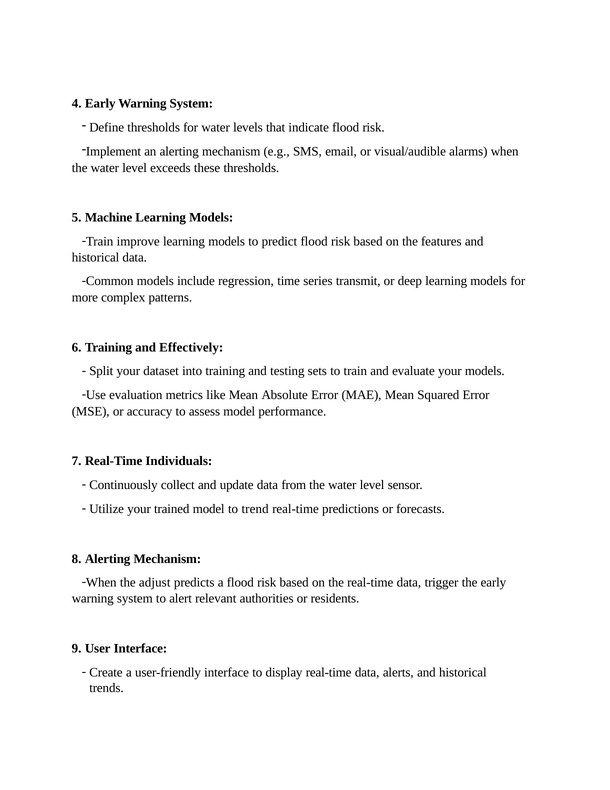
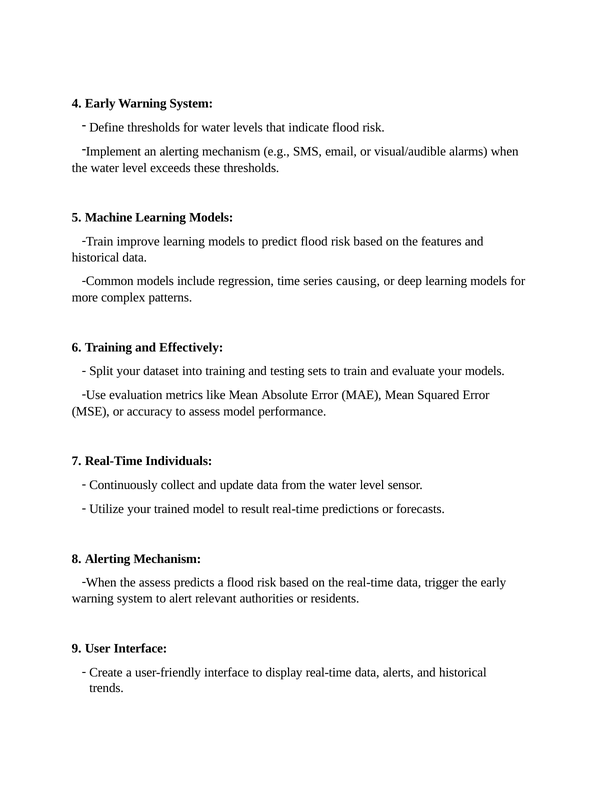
transmit: transmit -> causing (358, 281)
trend: trend -> result (255, 509)
the adjust: adjust -> assess (155, 582)
